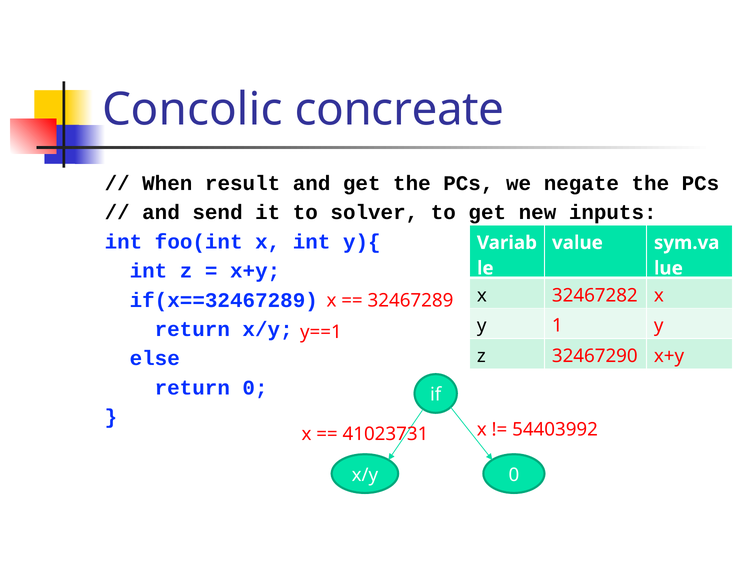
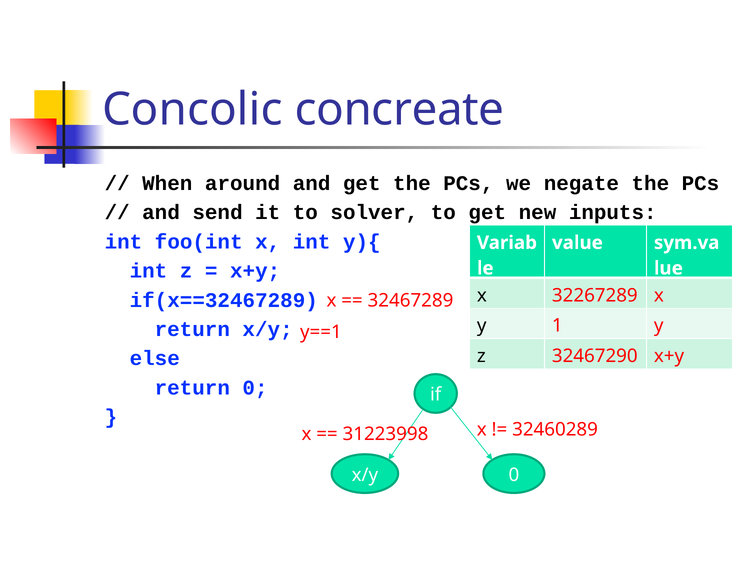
result: result -> around (243, 183)
32467282: 32467282 -> 32267289 (595, 295)
54403992: 54403992 -> 32460289 (555, 430)
41023731: 41023731 -> 31223998 (385, 434)
